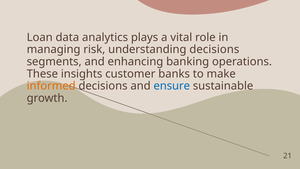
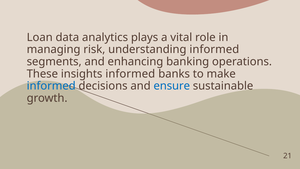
understanding decisions: decisions -> informed (214, 49)
insights customer: customer -> informed (130, 74)
informed colour: orange -> blue (51, 86)
